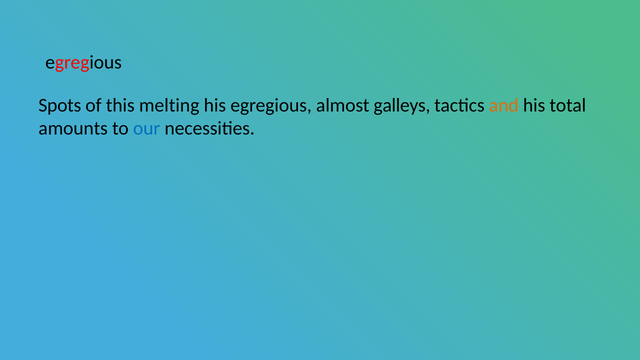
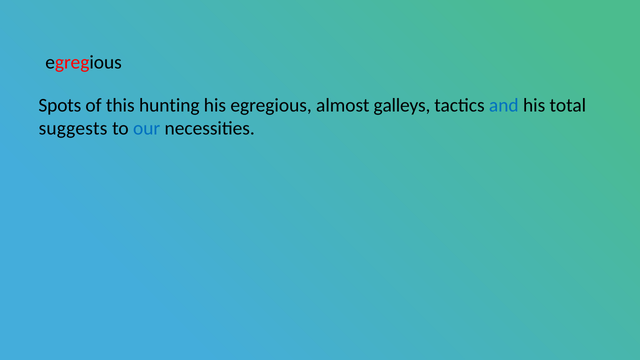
melting: melting -> hunting (169, 105)
and colour: orange -> blue (504, 105)
amounts: amounts -> suggests (73, 128)
